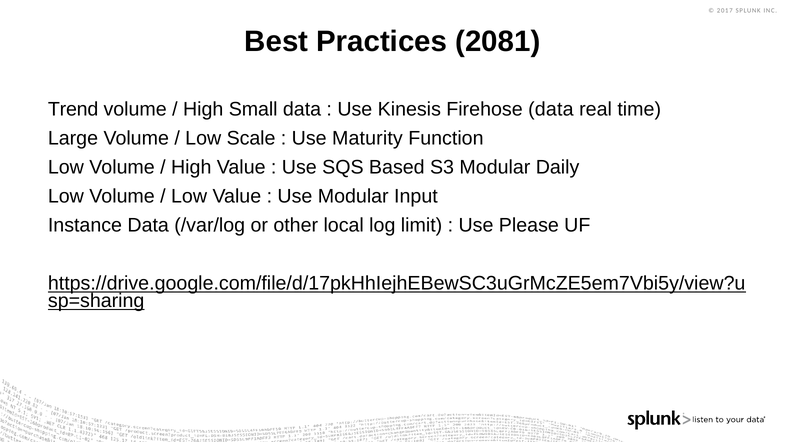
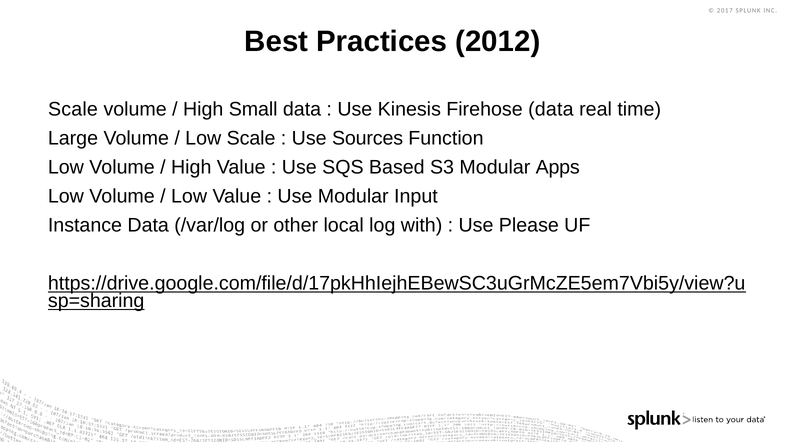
2081: 2081 -> 2012 (498, 42)
Trend: Trend -> Scale (73, 109)
Maturity: Maturity -> Sources (368, 138)
Daily: Daily -> Apps (558, 167)
limit: limit -> with (422, 225)
